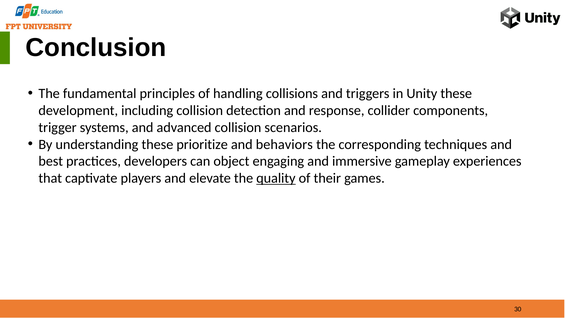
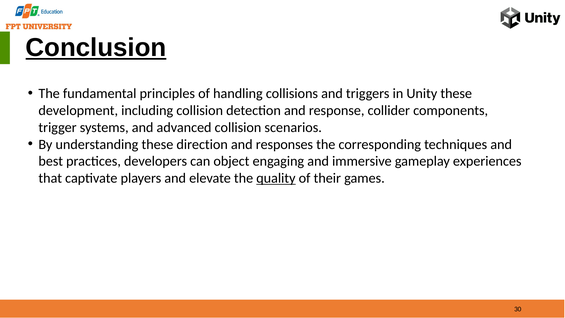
Conclusion underline: none -> present (96, 48)
prioritize: prioritize -> direction (202, 144)
behaviors: behaviors -> responses (284, 144)
